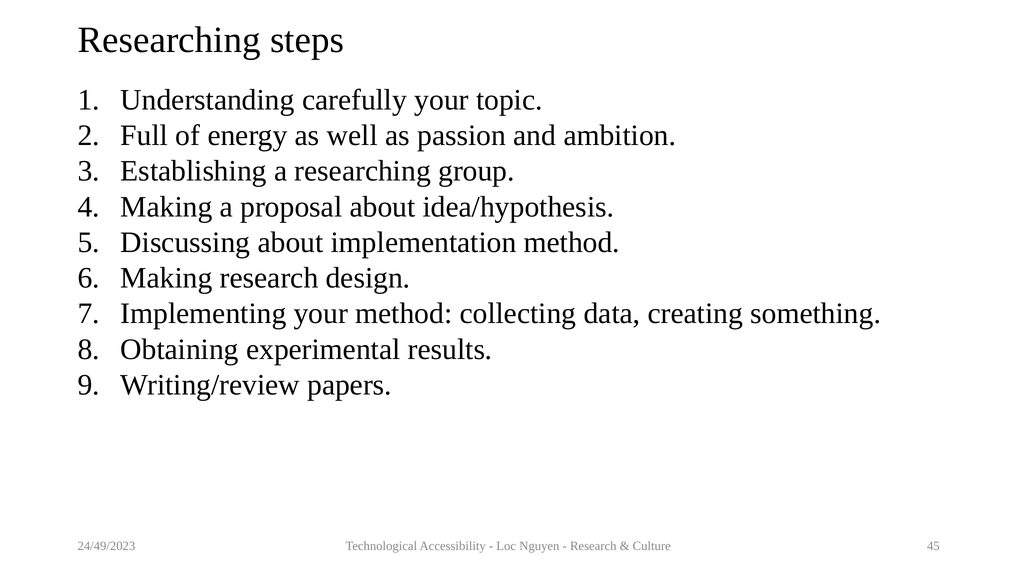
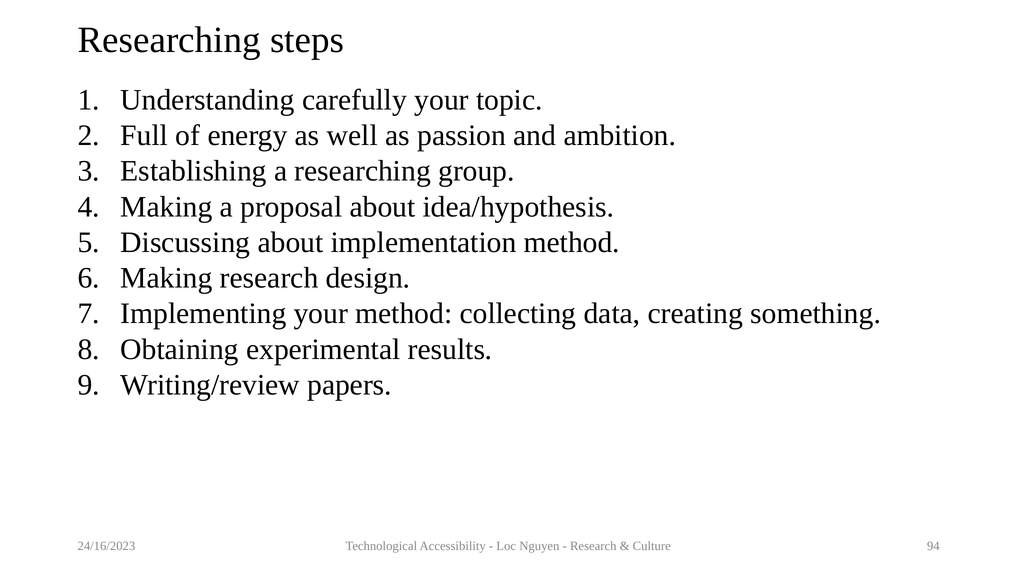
24/49/2023: 24/49/2023 -> 24/16/2023 (106, 546)
45: 45 -> 94 (933, 546)
